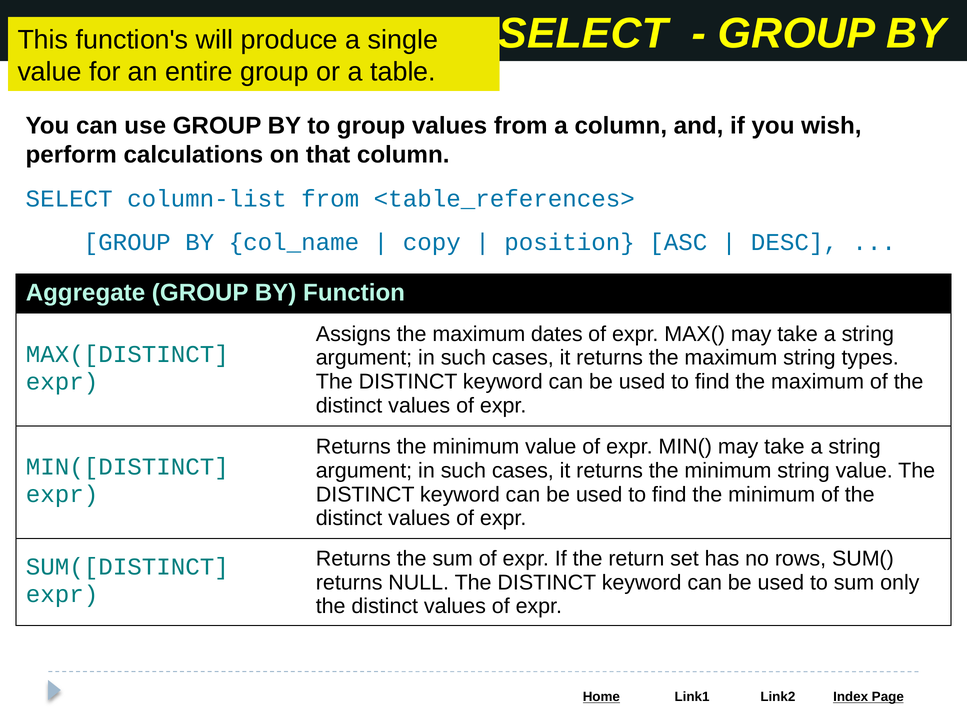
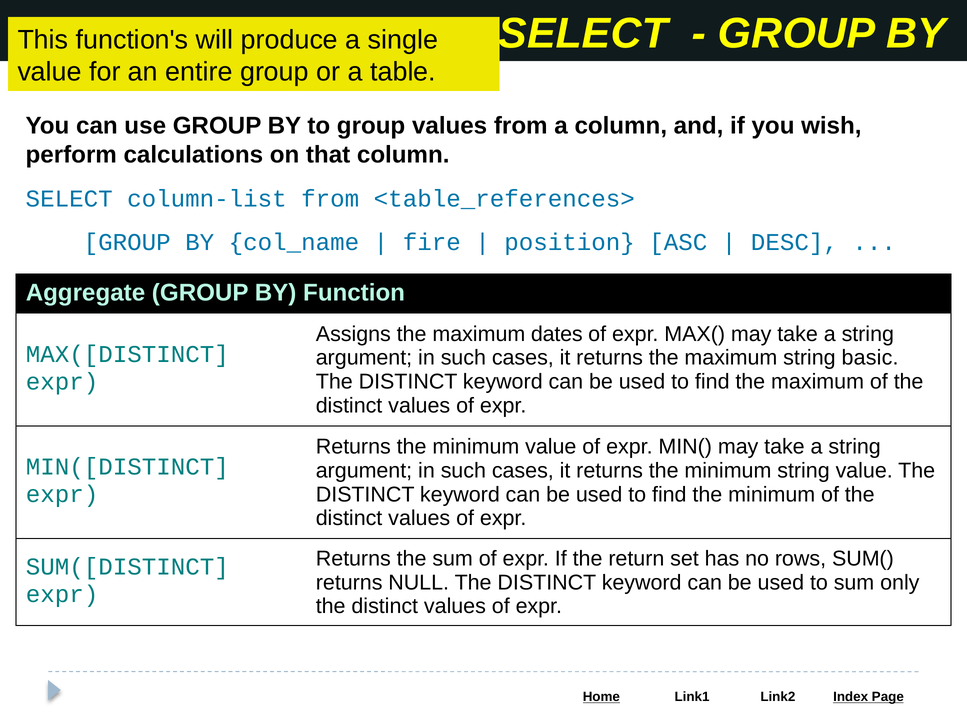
copy: copy -> fire (432, 242)
types: types -> basic (870, 358)
